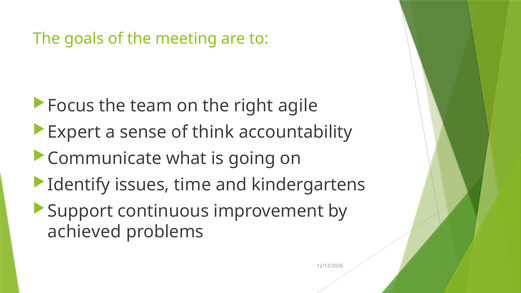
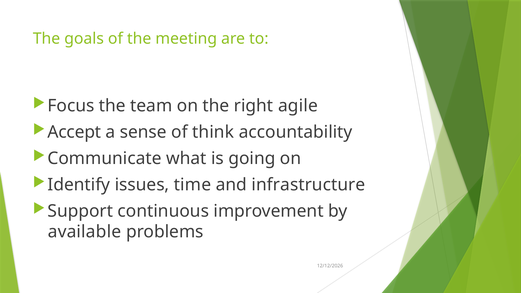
Expert: Expert -> Accept (74, 132)
kindergartens: kindergartens -> infrastructure (308, 185)
achieved: achieved -> available (84, 232)
